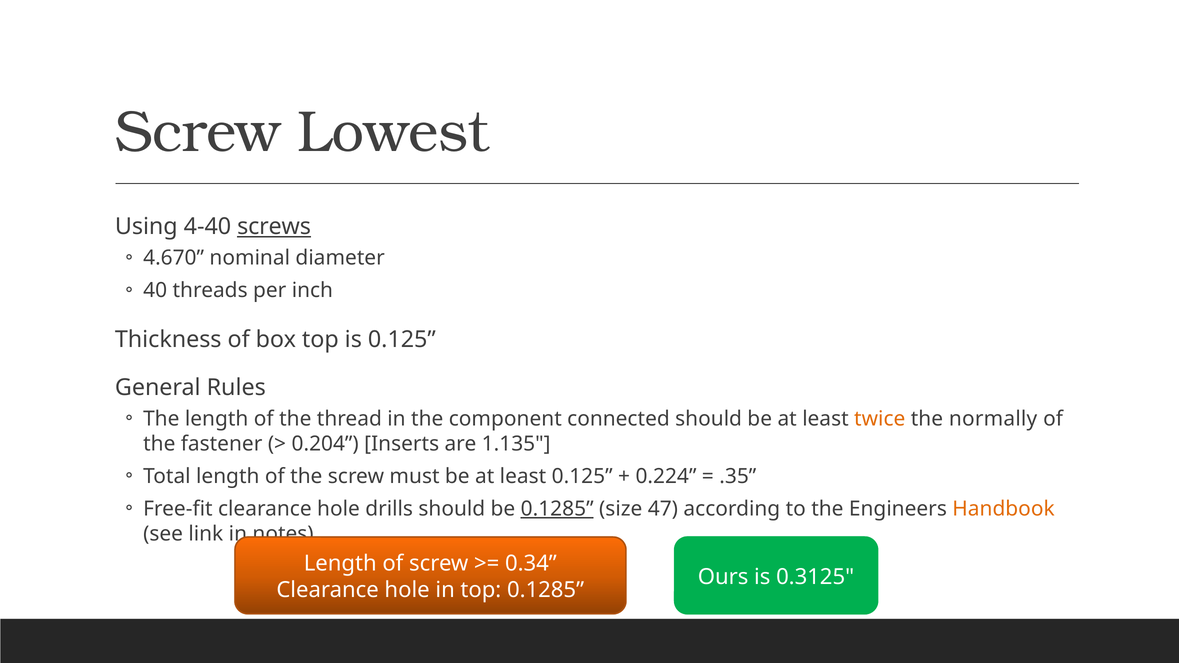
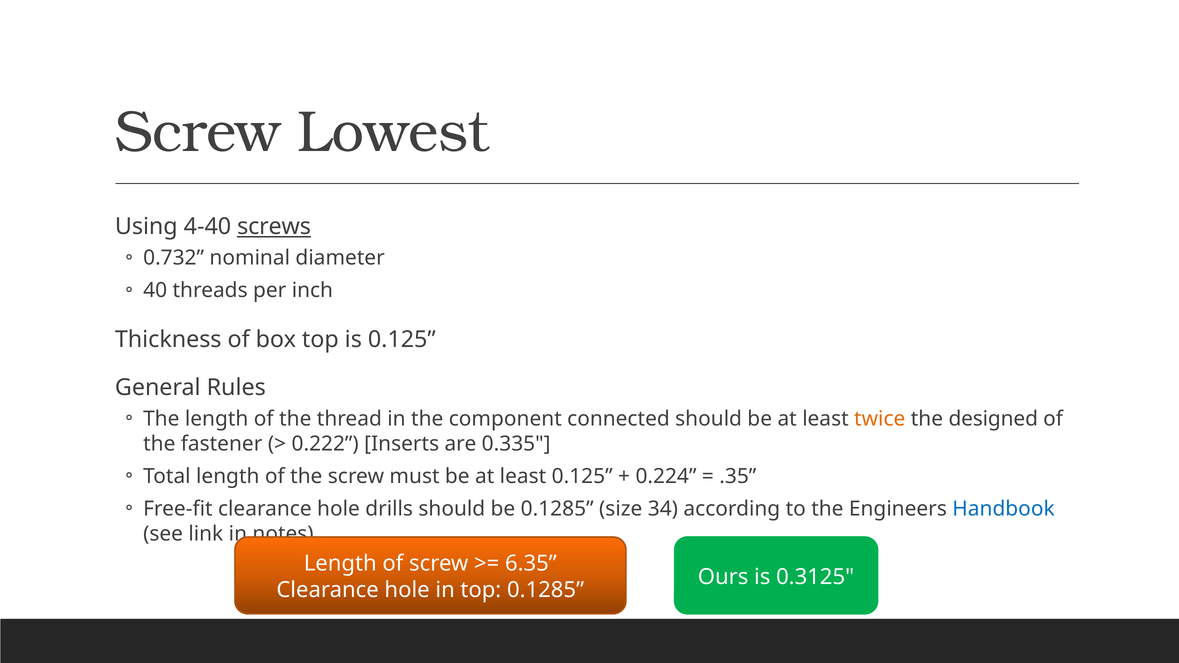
4.670: 4.670 -> 0.732 (174, 258)
normally: normally -> designed (993, 419)
0.204: 0.204 -> 0.222 (325, 444)
1.135: 1.135 -> 0.335 (516, 444)
0.1285 underline: present -> none (557, 509)
47: 47 -> 34 (663, 509)
Handbook colour: orange -> blue (1004, 509)
0.34: 0.34 -> 6.35 (531, 564)
